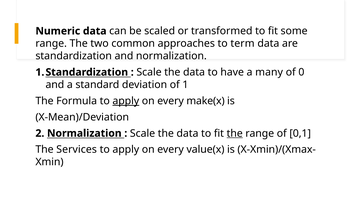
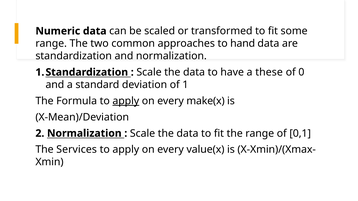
term: term -> hand (243, 44)
many: many -> these (269, 72)
the underline: present -> none (235, 134)
